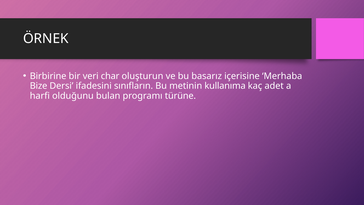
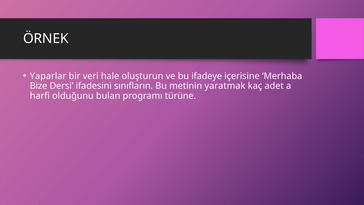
Birbirine: Birbirine -> Yaparlar (48, 76)
char: char -> hale (110, 76)
basarız: basarız -> ifadeye (207, 76)
kullanıma: kullanıma -> yaratmak (225, 86)
